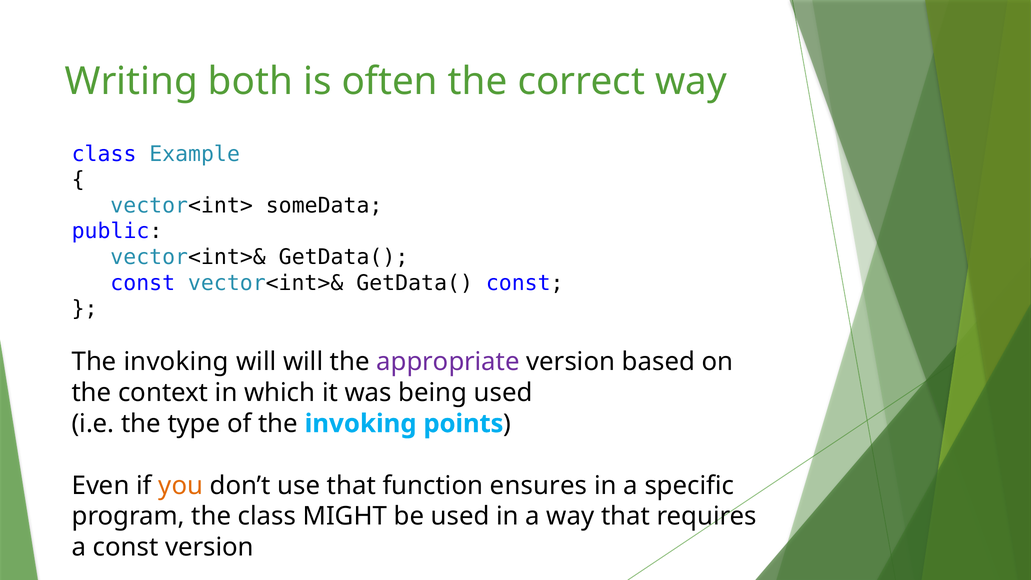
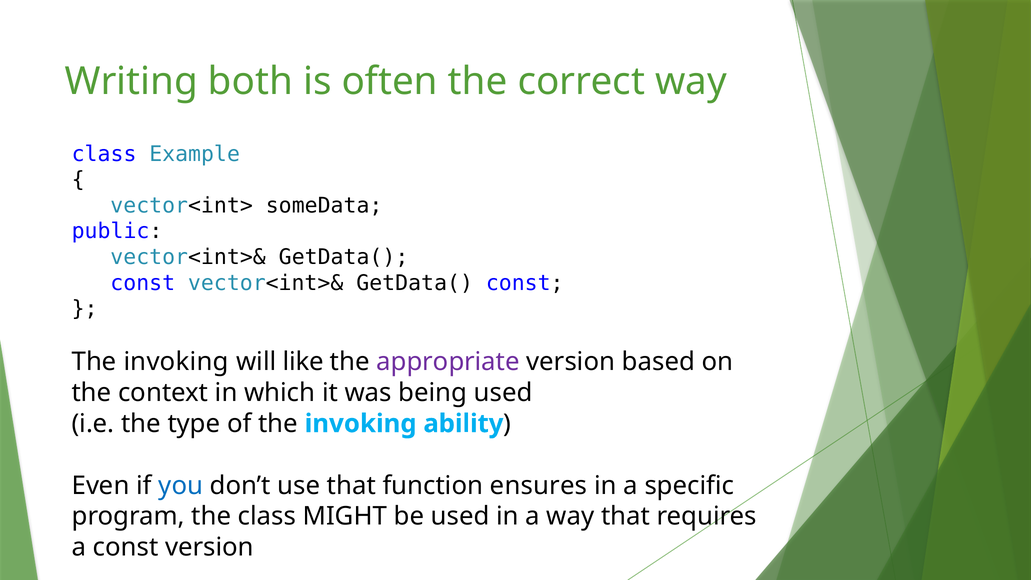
will will: will -> like (303, 362)
points: points -> ability (463, 424)
you colour: orange -> blue (181, 485)
